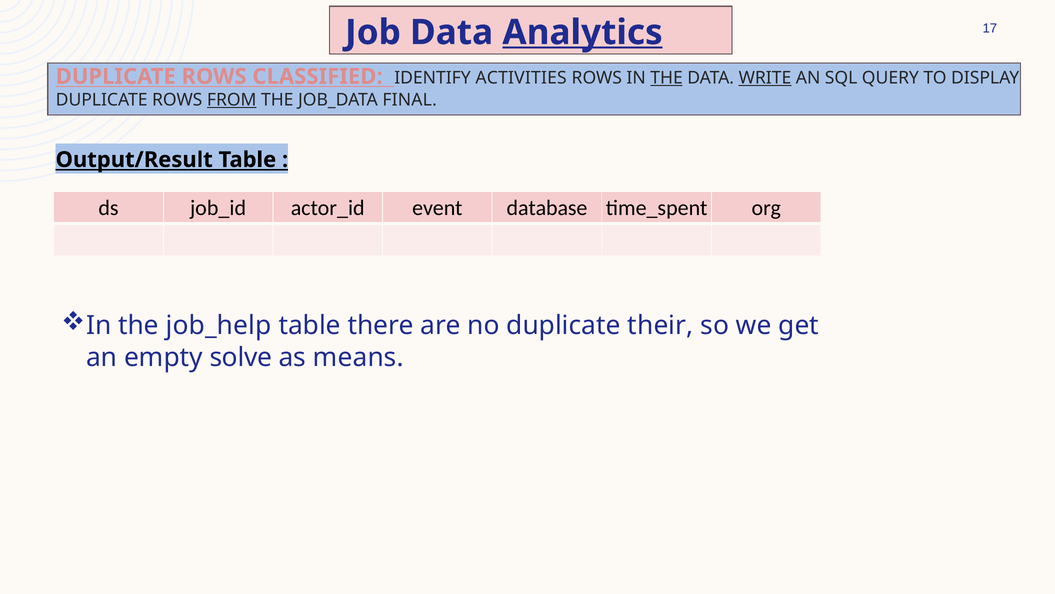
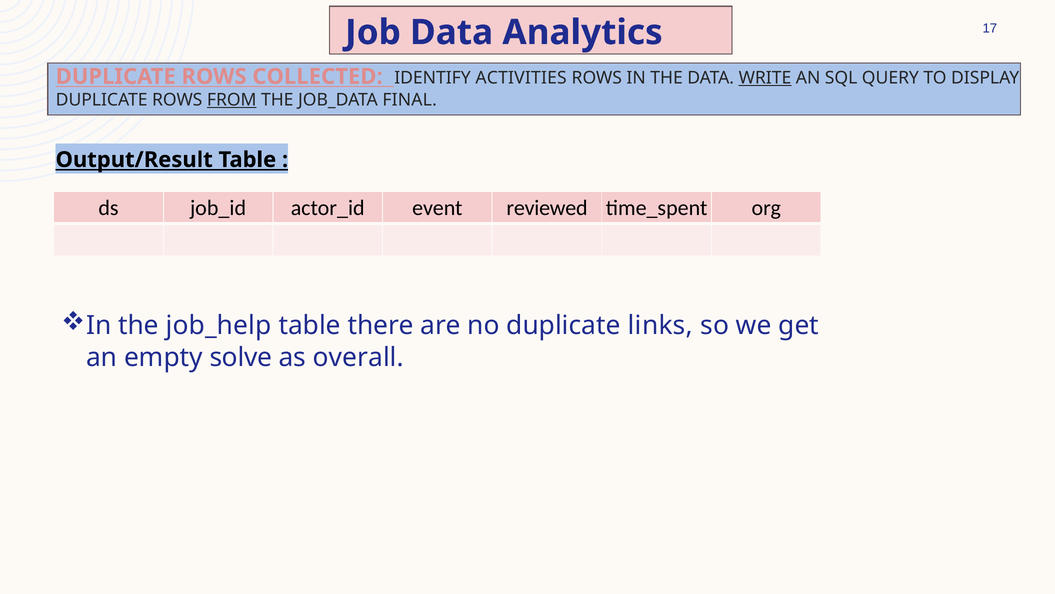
Analytics underline: present -> none (583, 32)
CLASSIFIED: CLASSIFIED -> COLLECTED (318, 76)
THE underline: present -> none (667, 78)
database: database -> reviewed (547, 208)
their: their -> links (660, 325)
means: means -> overall (358, 357)
